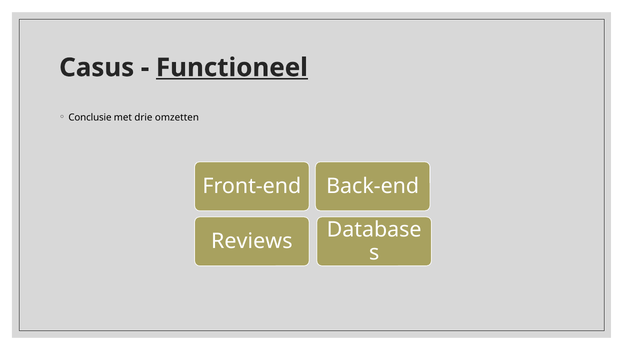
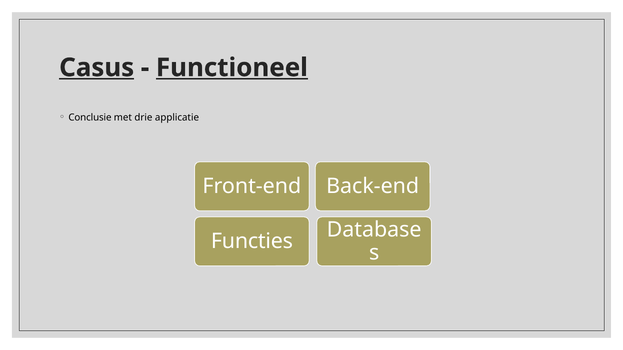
Casus underline: none -> present (97, 68)
omzetten: omzetten -> applicatie (177, 117)
Reviews: Reviews -> Functies (252, 242)
